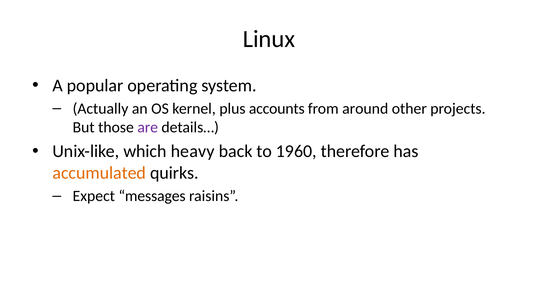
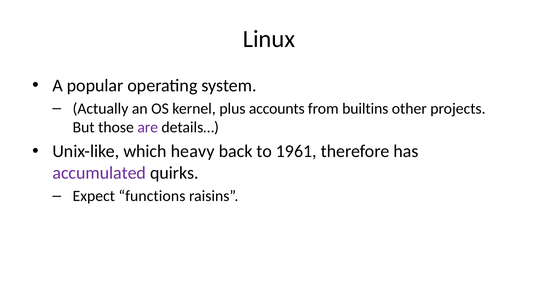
around: around -> builtins (365, 108)
1960: 1960 -> 1961 (296, 151)
accumulated colour: orange -> purple (99, 173)
messages: messages -> functions (152, 196)
